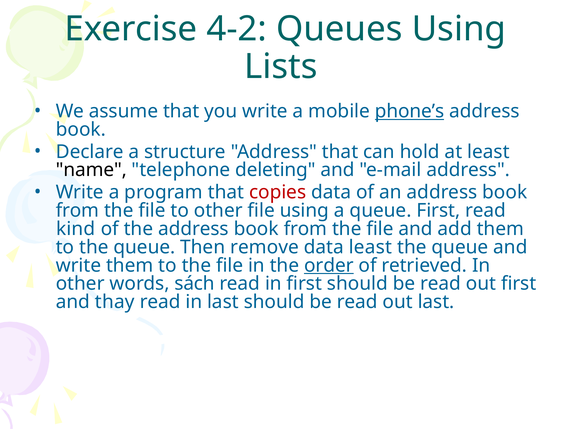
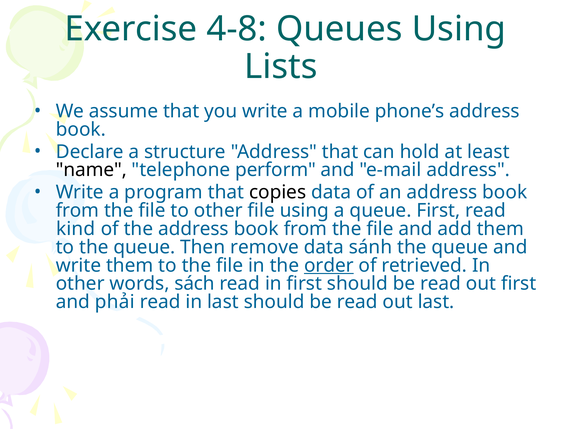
4-2: 4-2 -> 4-8 (237, 29)
phone’s underline: present -> none (410, 111)
deleting: deleting -> perform (275, 170)
copies colour: red -> black (278, 192)
data least: least -> sánh (370, 247)
thay: thay -> phải (115, 302)
